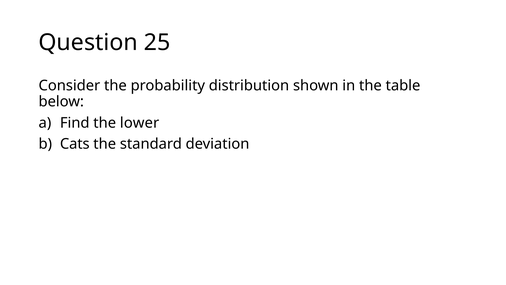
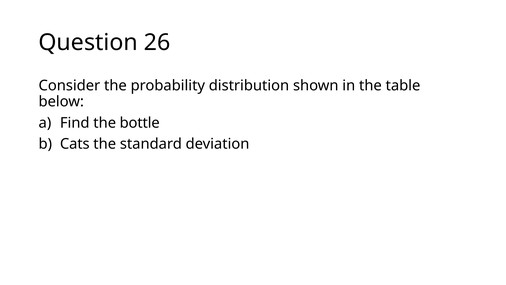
25: 25 -> 26 (157, 43)
lower: lower -> bottle (140, 123)
